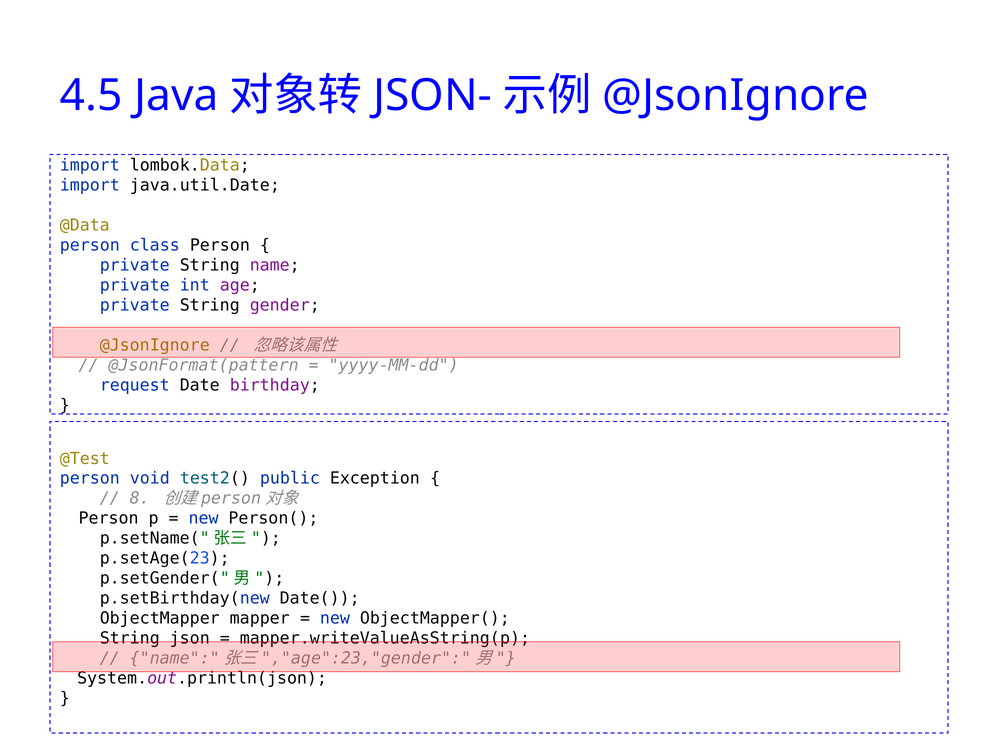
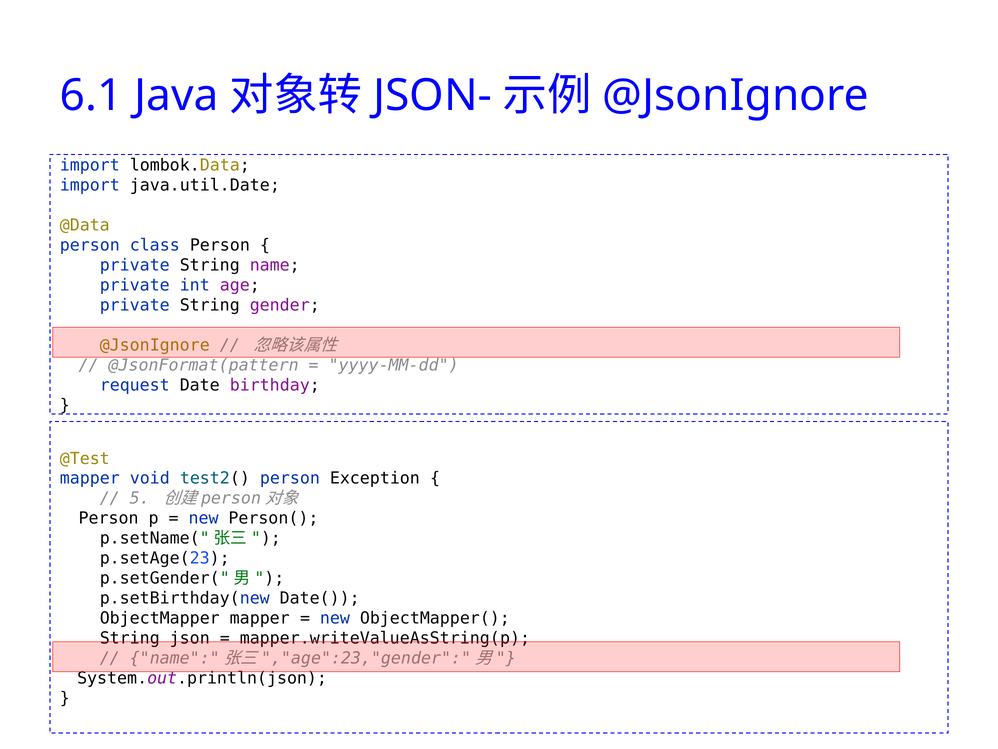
4.5: 4.5 -> 6.1 (91, 95)
person: person -> mapper (90, 478)
test2( public: public -> person (290, 478)
8: 8 -> 5 (140, 498)
